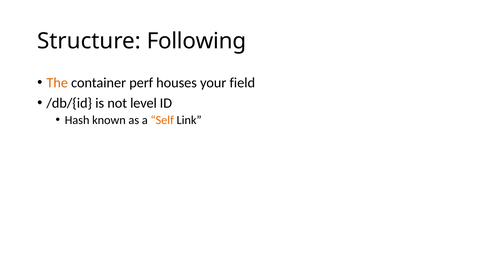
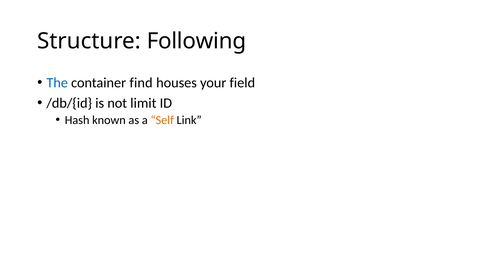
The colour: orange -> blue (57, 83)
perf: perf -> find (141, 83)
level: level -> limit (143, 103)
